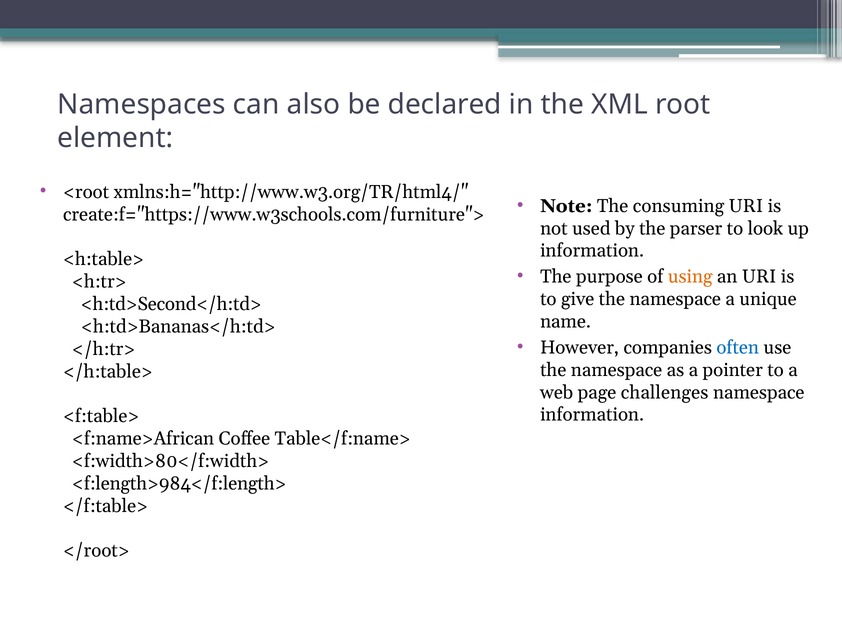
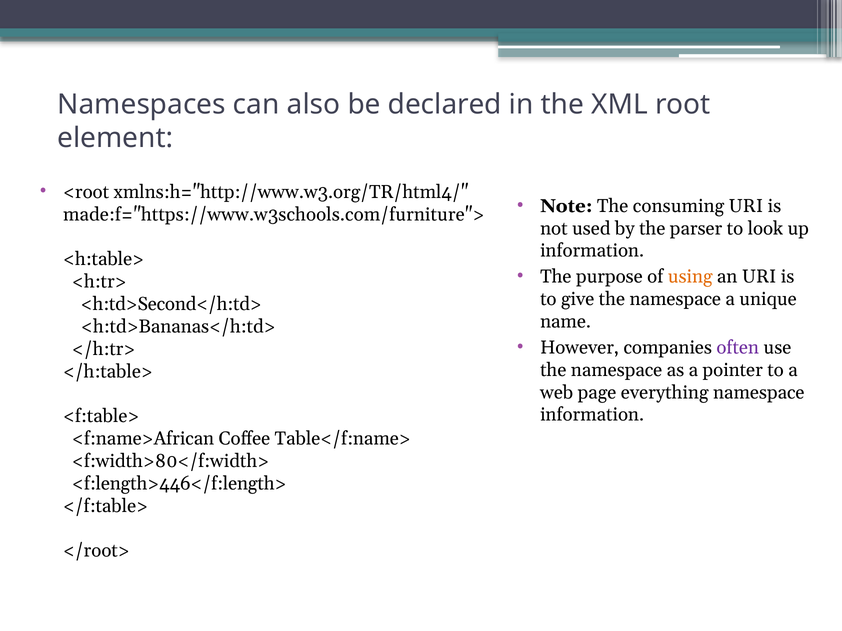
create:f="https://www.w3schools.com/furniture">: create:f="https://www.w3schools.com/furniture"> -> made:f="https://www.w3schools.com/furniture"> (274, 215)
often colour: blue -> purple (738, 348)
challenges: challenges -> everything (665, 393)
<f:length>984</f:length>: <f:length>984</f:length> -> <f:length>446</f:length> (179, 484)
